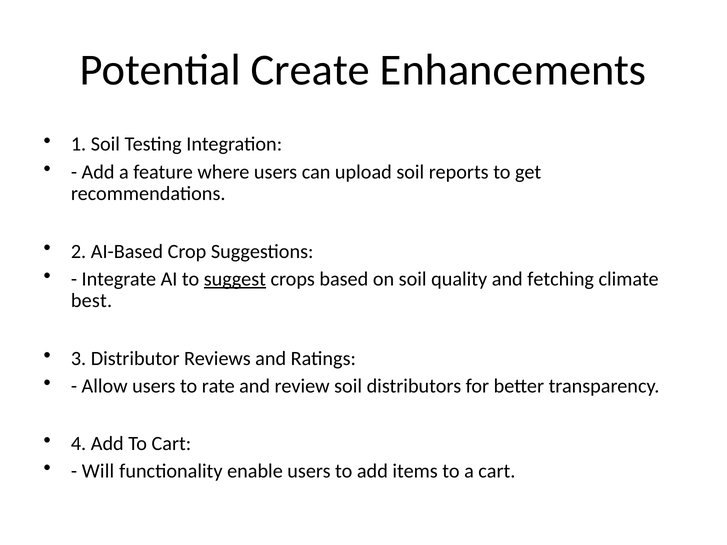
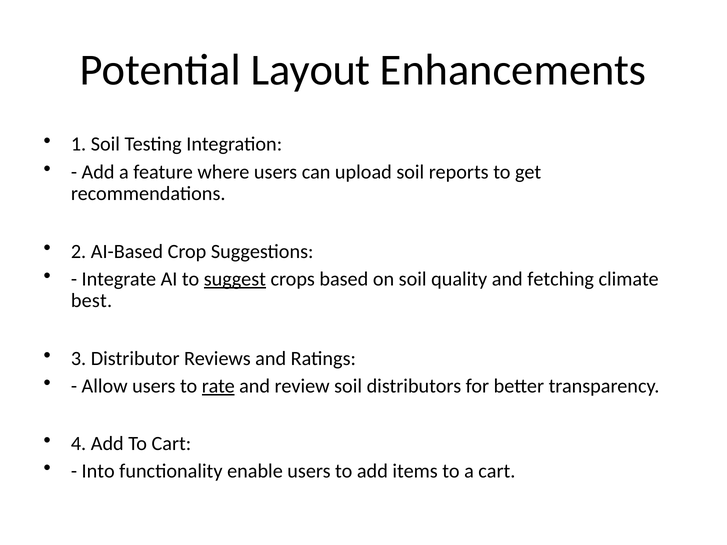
Create: Create -> Layout (311, 70)
rate underline: none -> present (218, 386)
Will: Will -> Into (98, 472)
